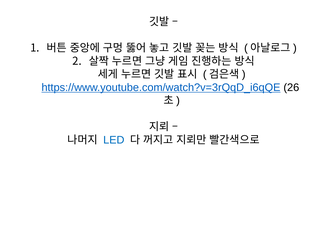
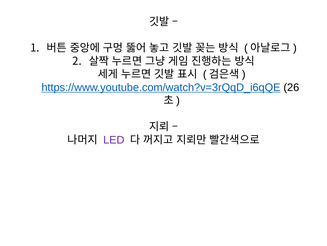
LED colour: blue -> purple (114, 139)
